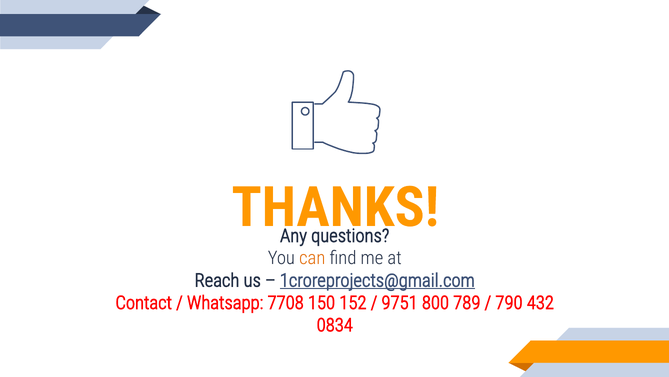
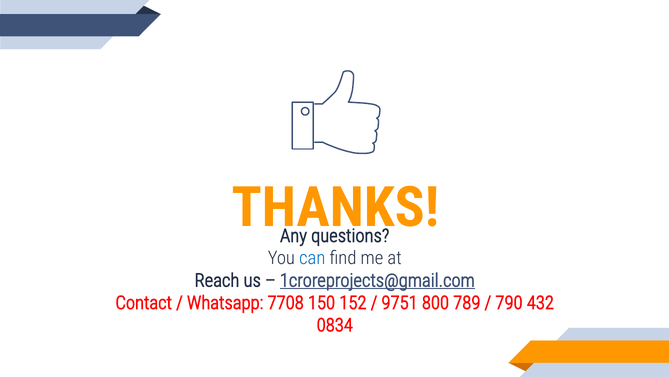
can colour: orange -> blue (312, 258)
